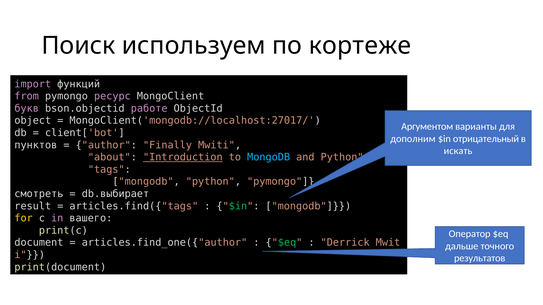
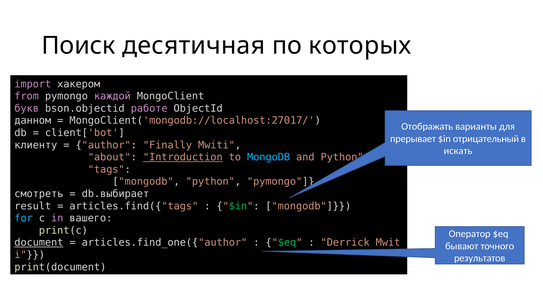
используем: используем -> десятичная (194, 46)
кортеже: кортеже -> которых (360, 46)
функций: функций -> хакером (79, 84)
ресурс: ресурс -> каждой (112, 96)
object: object -> данном (33, 121)
Аргументом: Аргументом -> Отображать (427, 127)
дополним: дополним -> прерывает (413, 139)
пунктов: пунктов -> клиенту (36, 145)
for colour: yellow -> light blue (24, 218)
document underline: none -> present (39, 243)
дальше: дальше -> бывают (462, 246)
